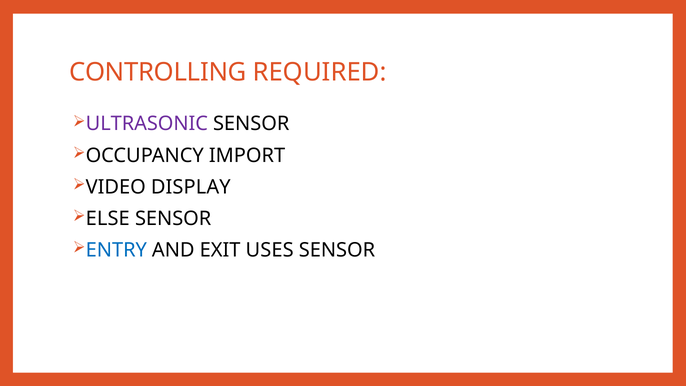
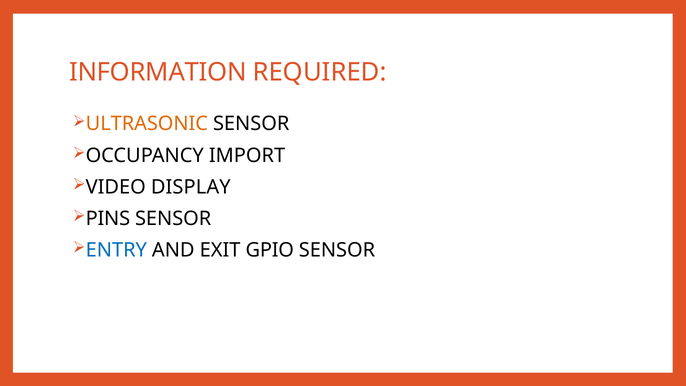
CONTROLLING: CONTROLLING -> INFORMATION (158, 72)
ULTRASONIC colour: purple -> orange (147, 124)
ELSE: ELSE -> PINS (108, 219)
USES: USES -> GPIO (270, 250)
